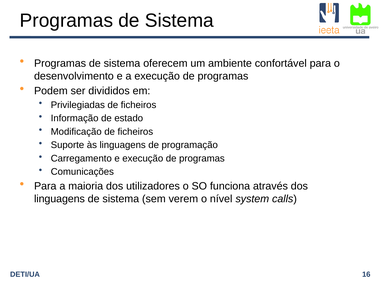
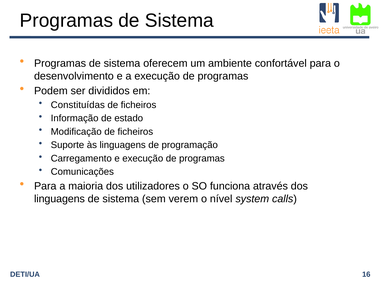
Privilegiadas: Privilegiadas -> Constituídas (78, 105)
